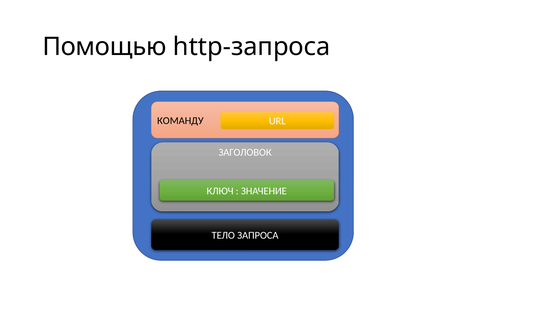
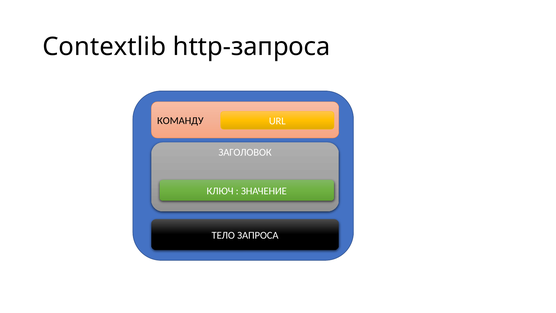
Помощью: Помощью -> Contextlib (104, 47)
